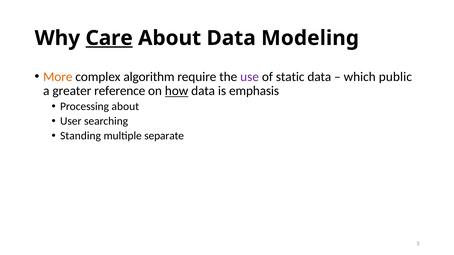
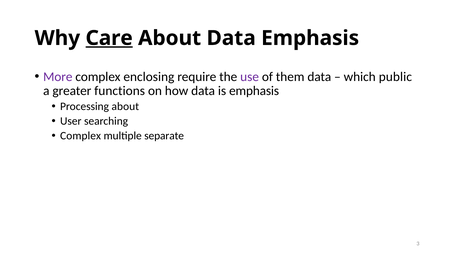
Data Modeling: Modeling -> Emphasis (310, 38)
More colour: orange -> purple (58, 77)
algorithm: algorithm -> enclosing (149, 77)
static: static -> them (290, 77)
reference: reference -> functions (120, 91)
how underline: present -> none (177, 91)
Standing: Standing -> Complex (81, 136)
